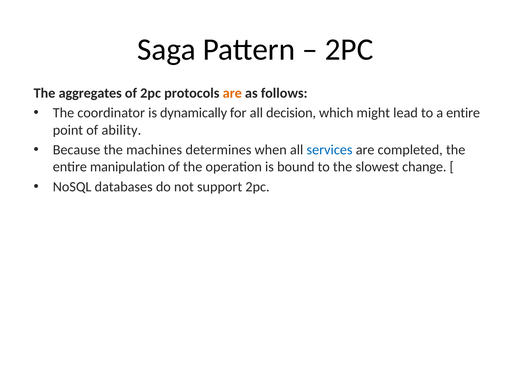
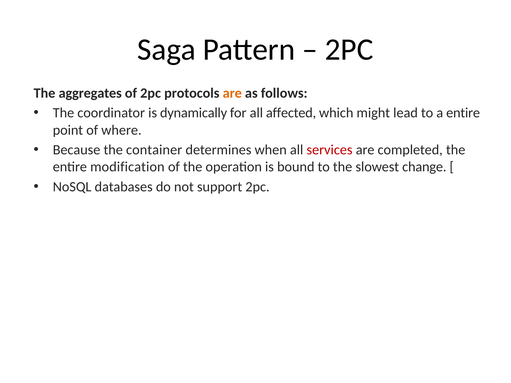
decision: decision -> affected (291, 113)
ability: ability -> where (121, 130)
machines: machines -> container (154, 150)
services colour: blue -> red (330, 150)
manipulation: manipulation -> modification (127, 167)
